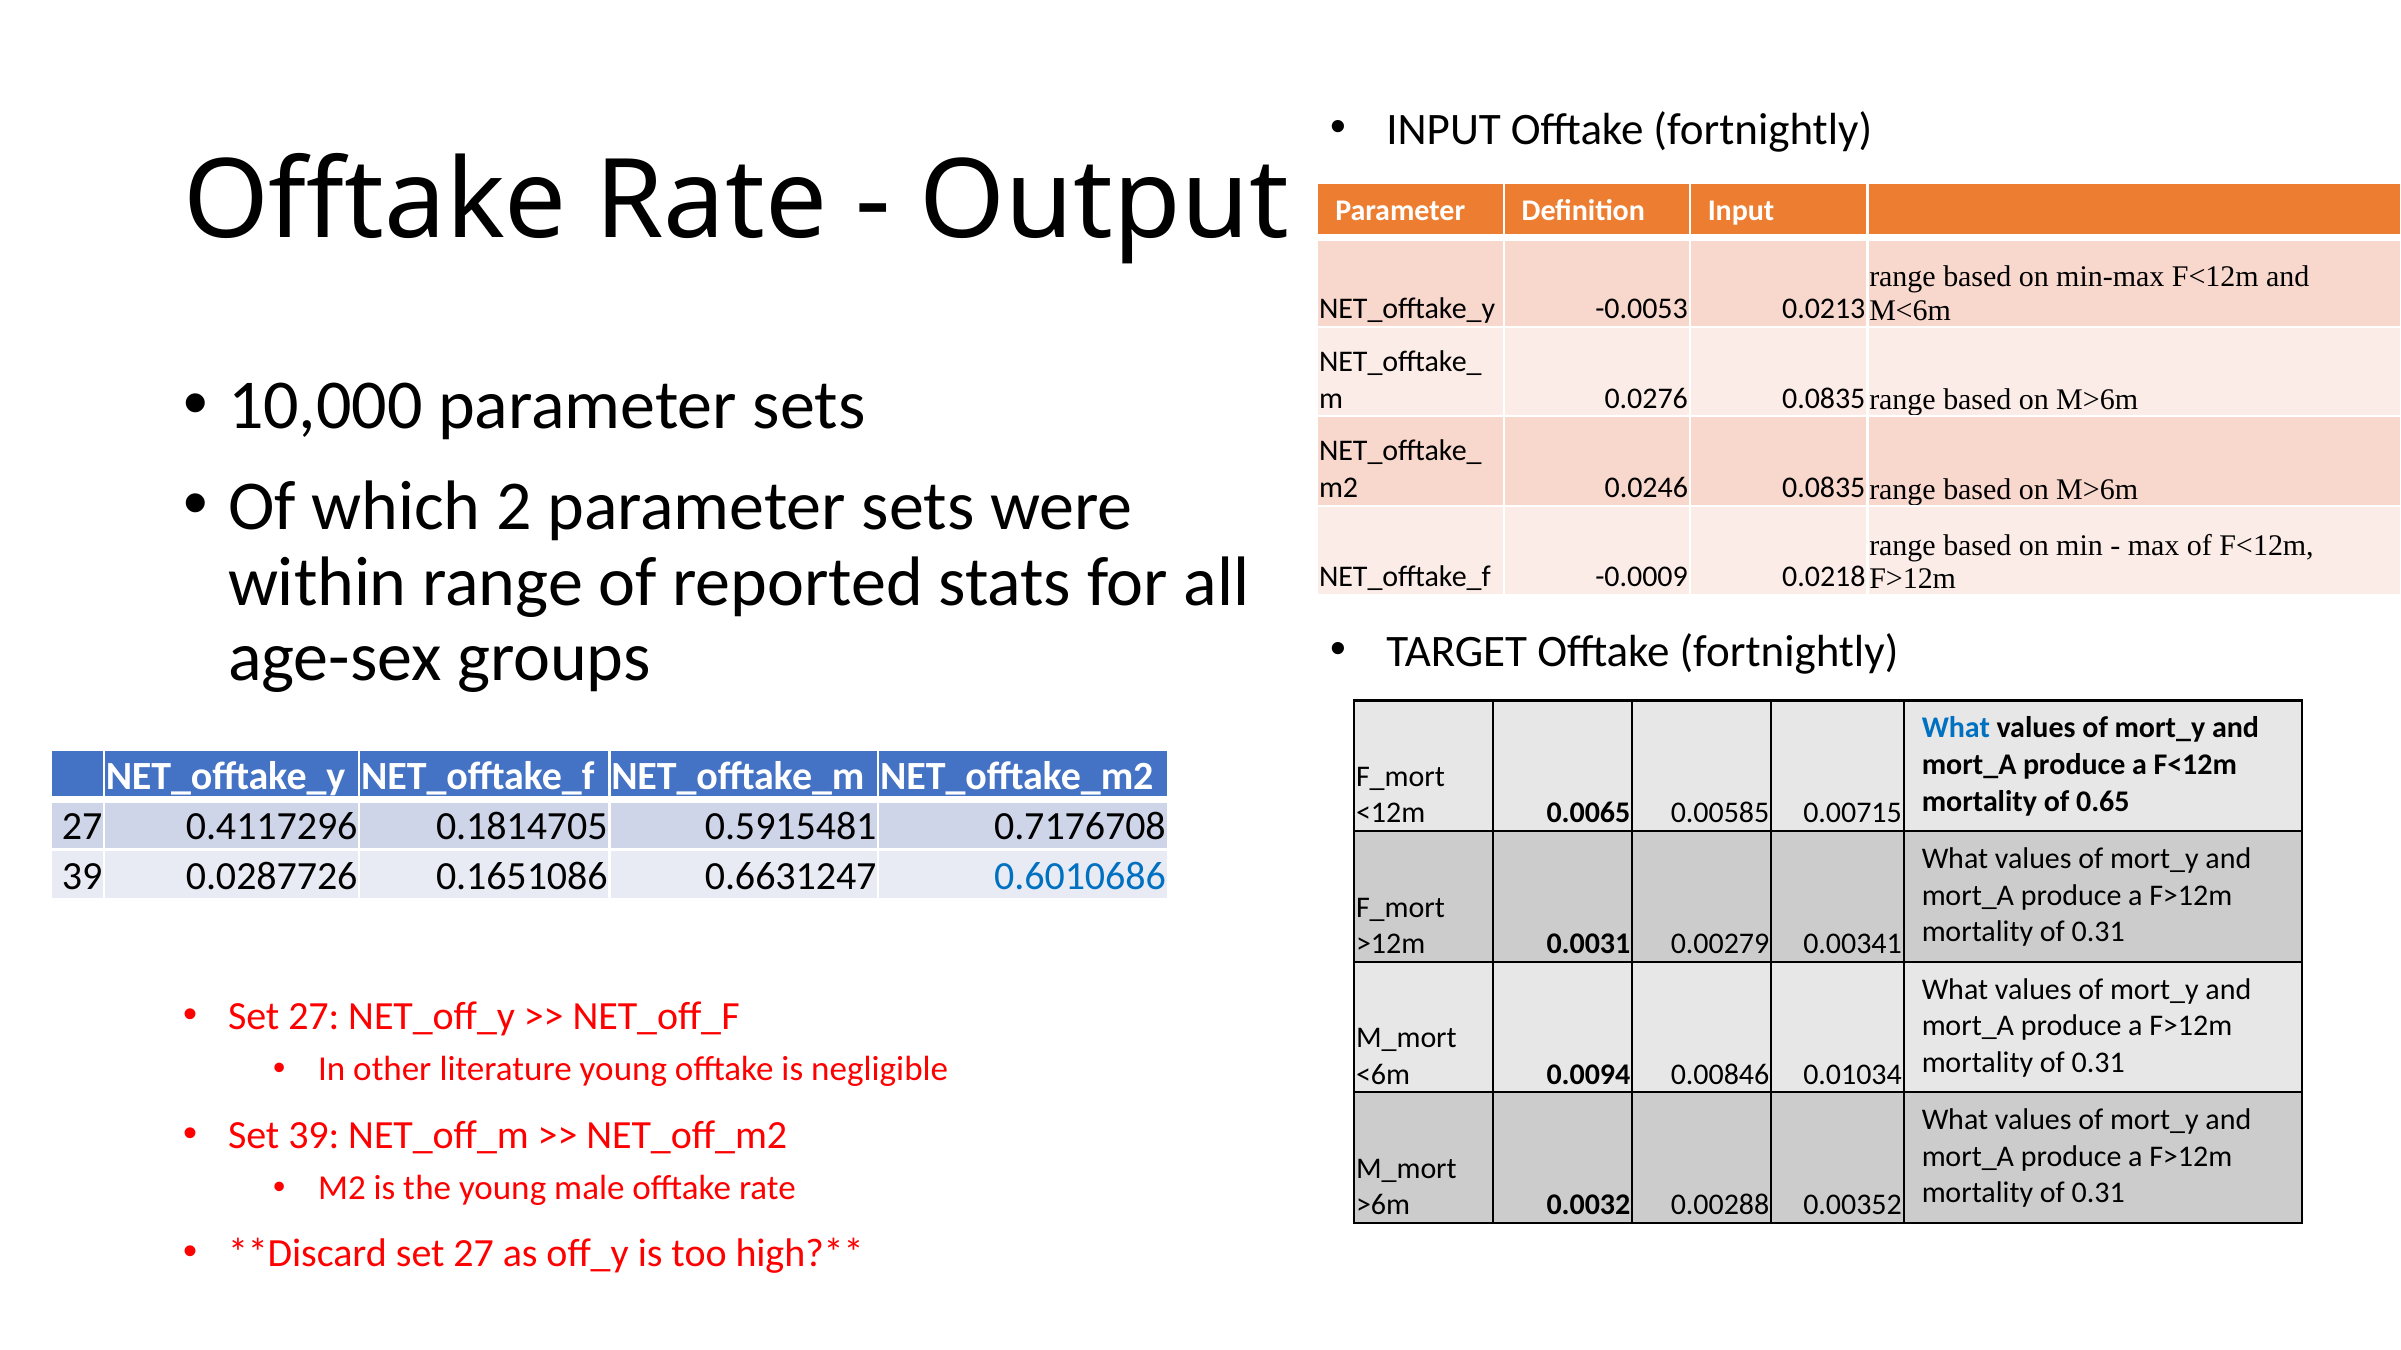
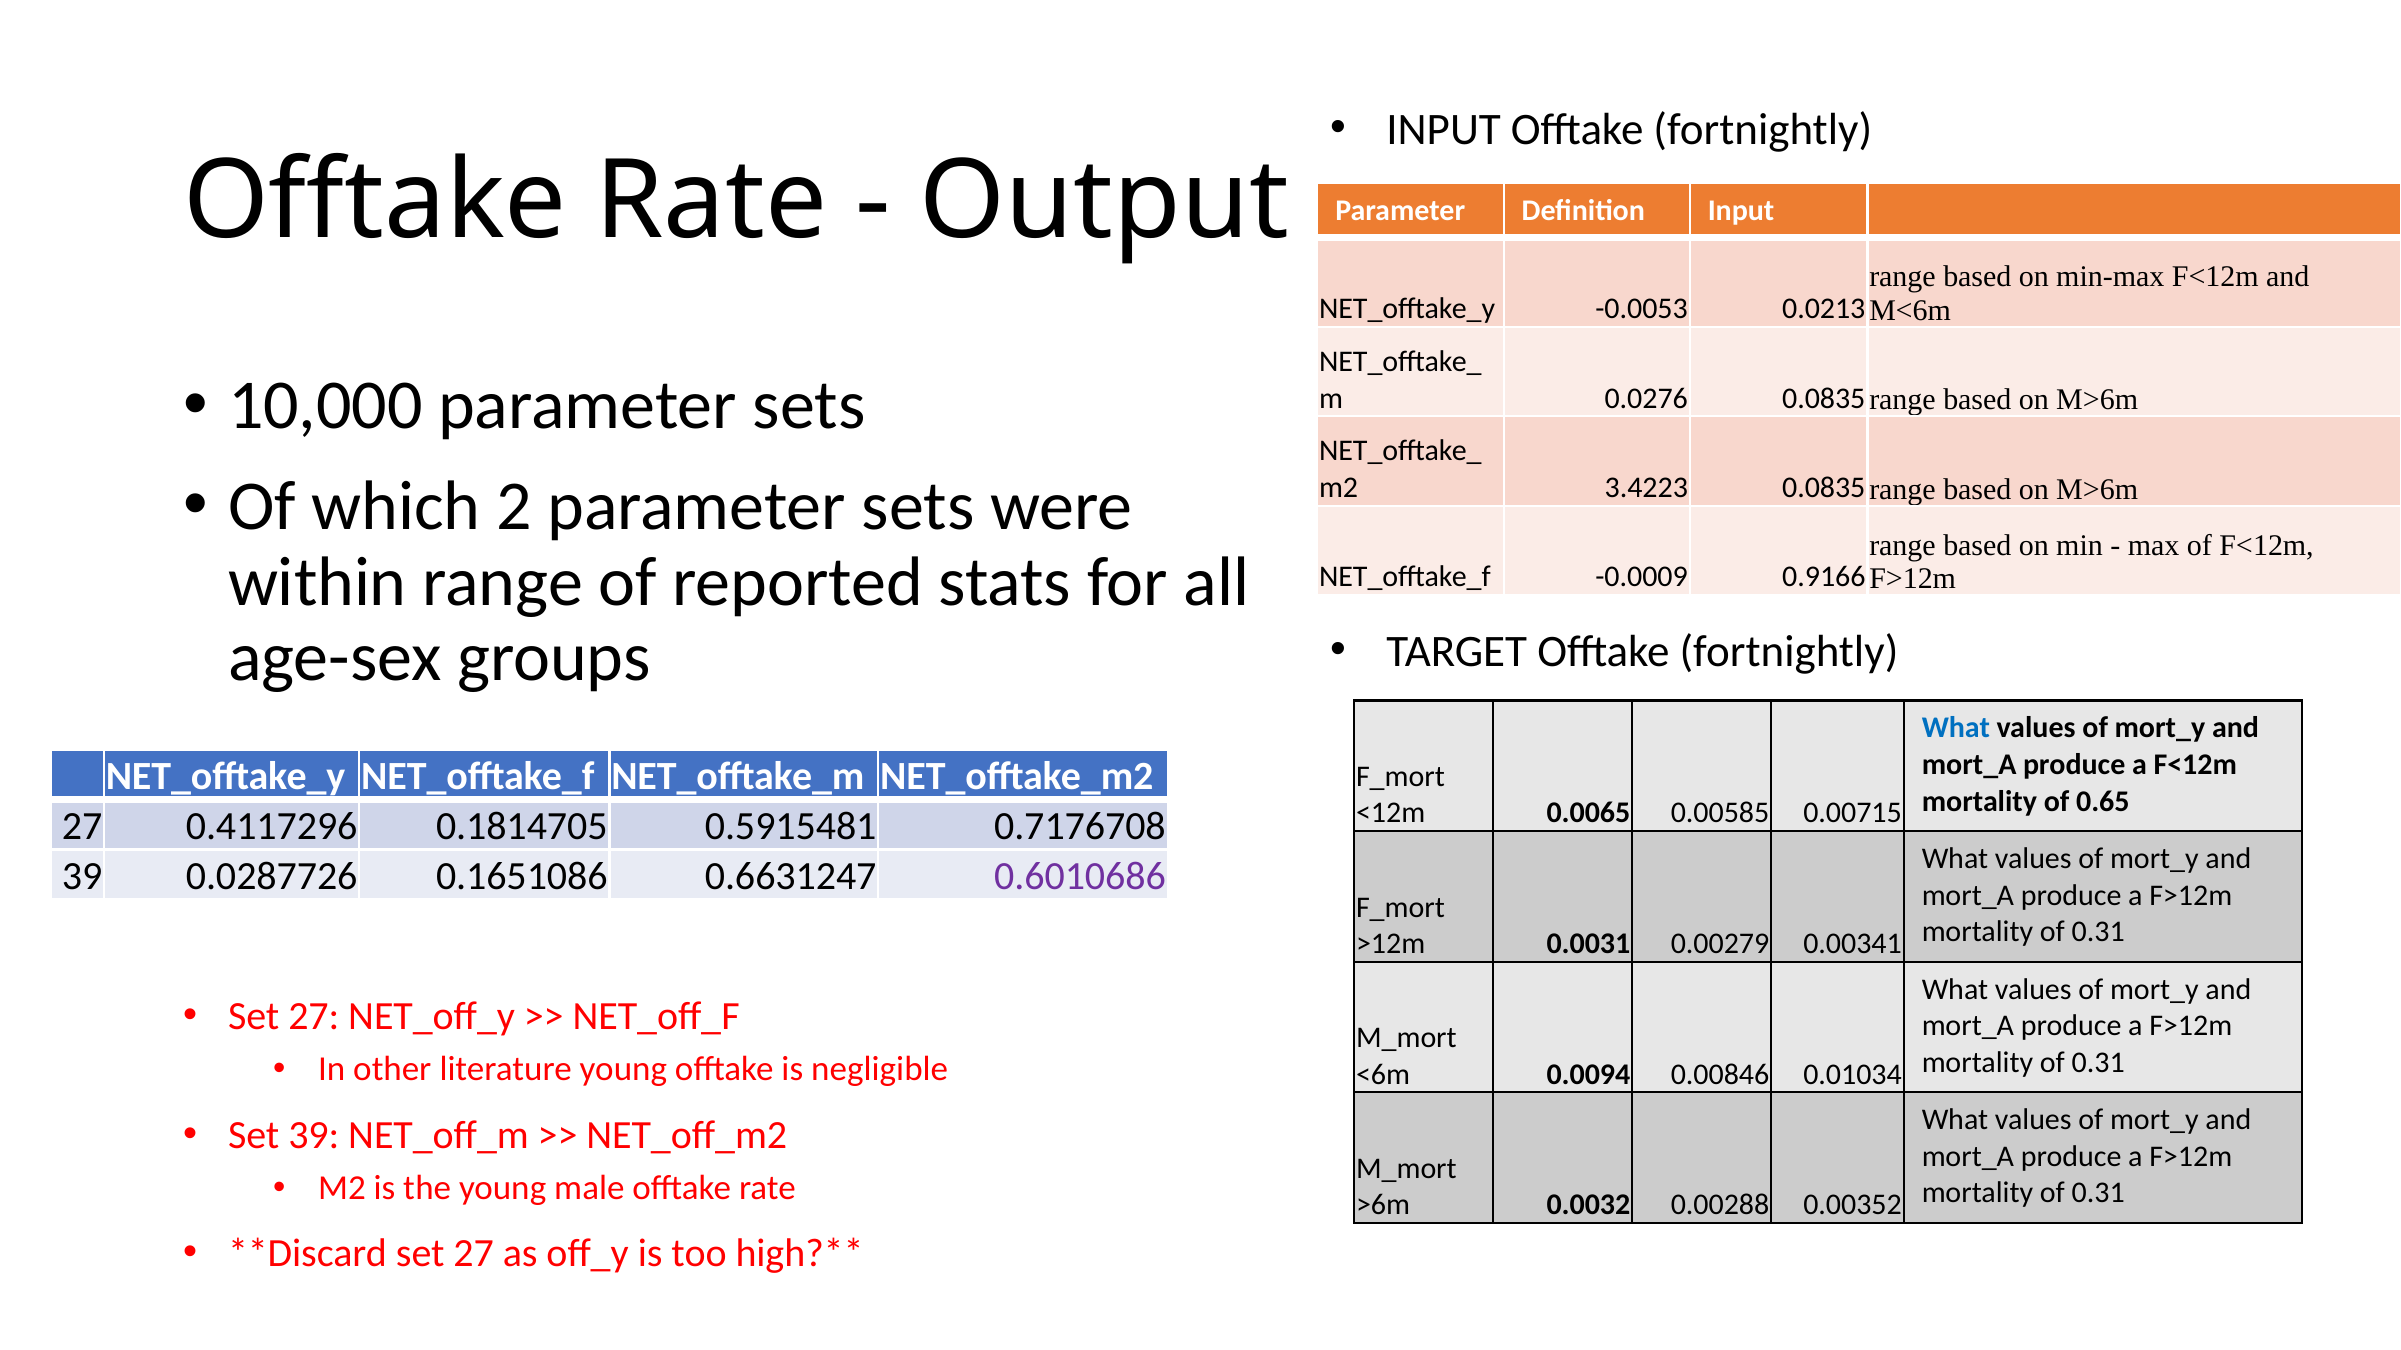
0.0246: 0.0246 -> 3.4223 (1646, 488)
0.0218: 0.0218 -> 0.9166 (1824, 577)
0.6010686 colour: blue -> purple (1080, 877)
